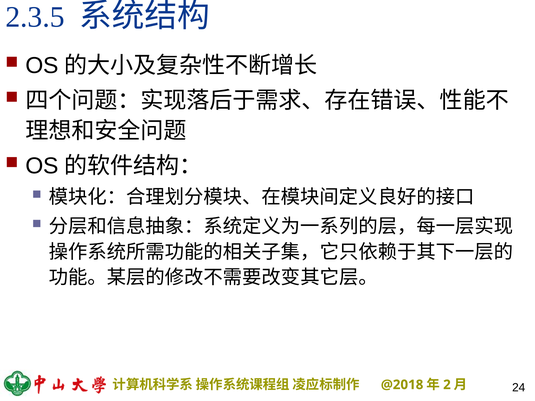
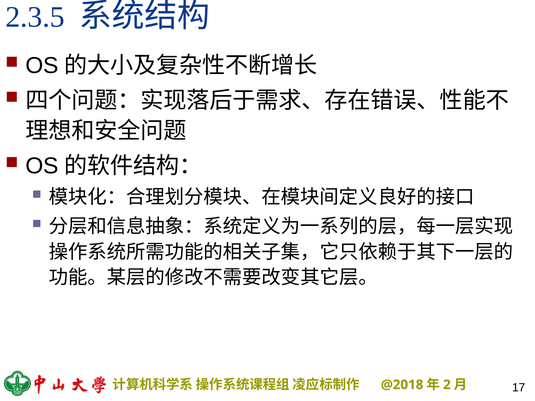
24: 24 -> 17 (519, 388)
